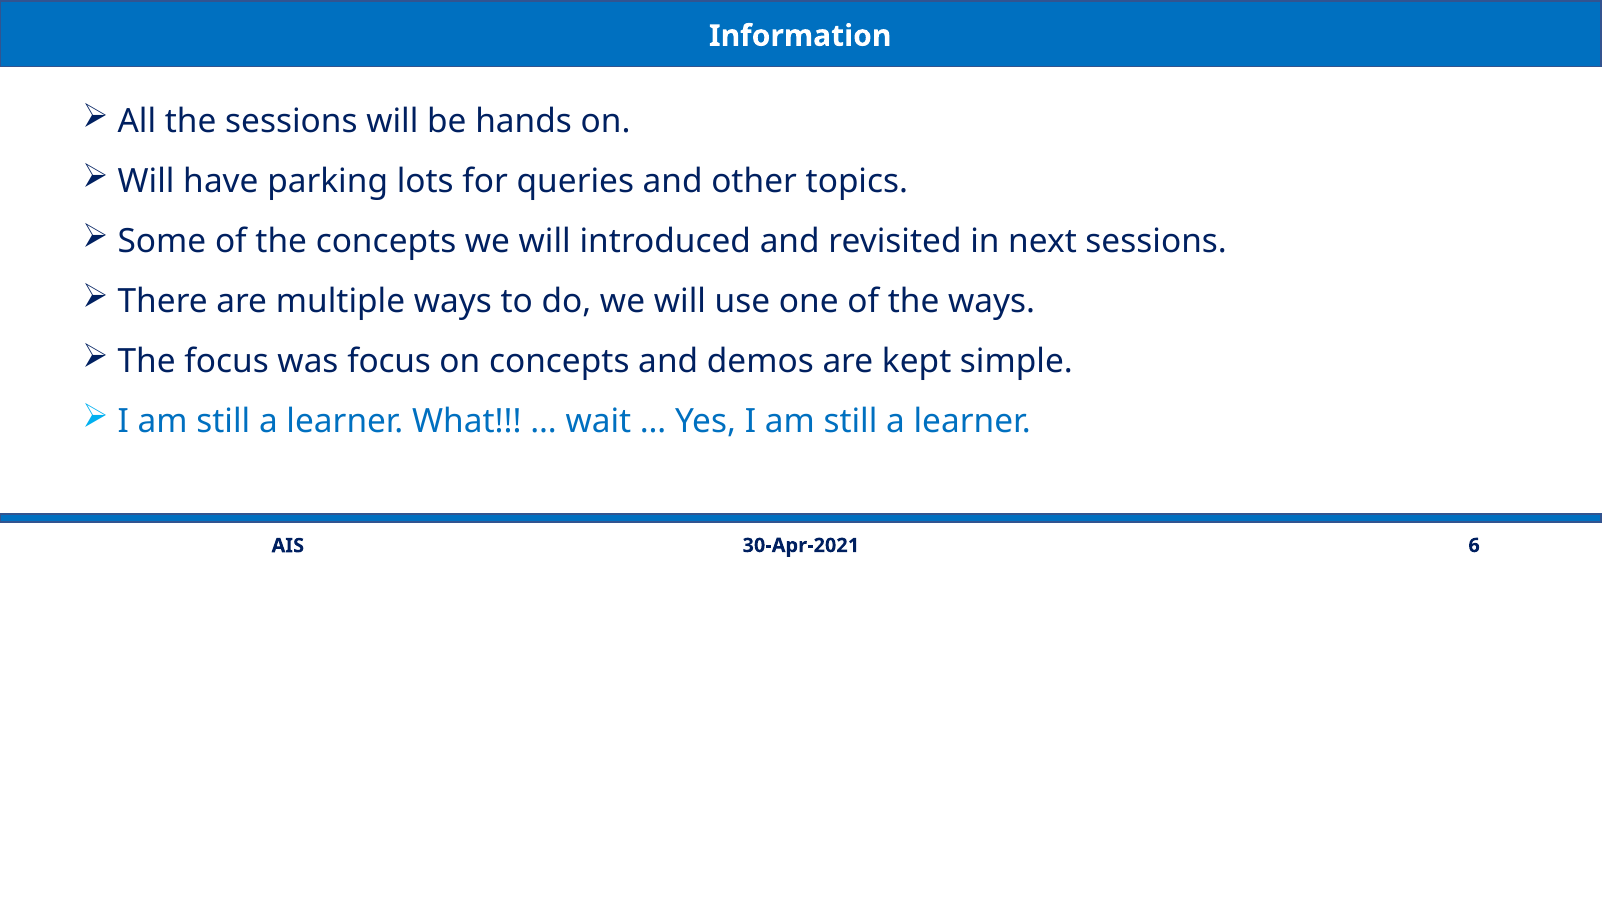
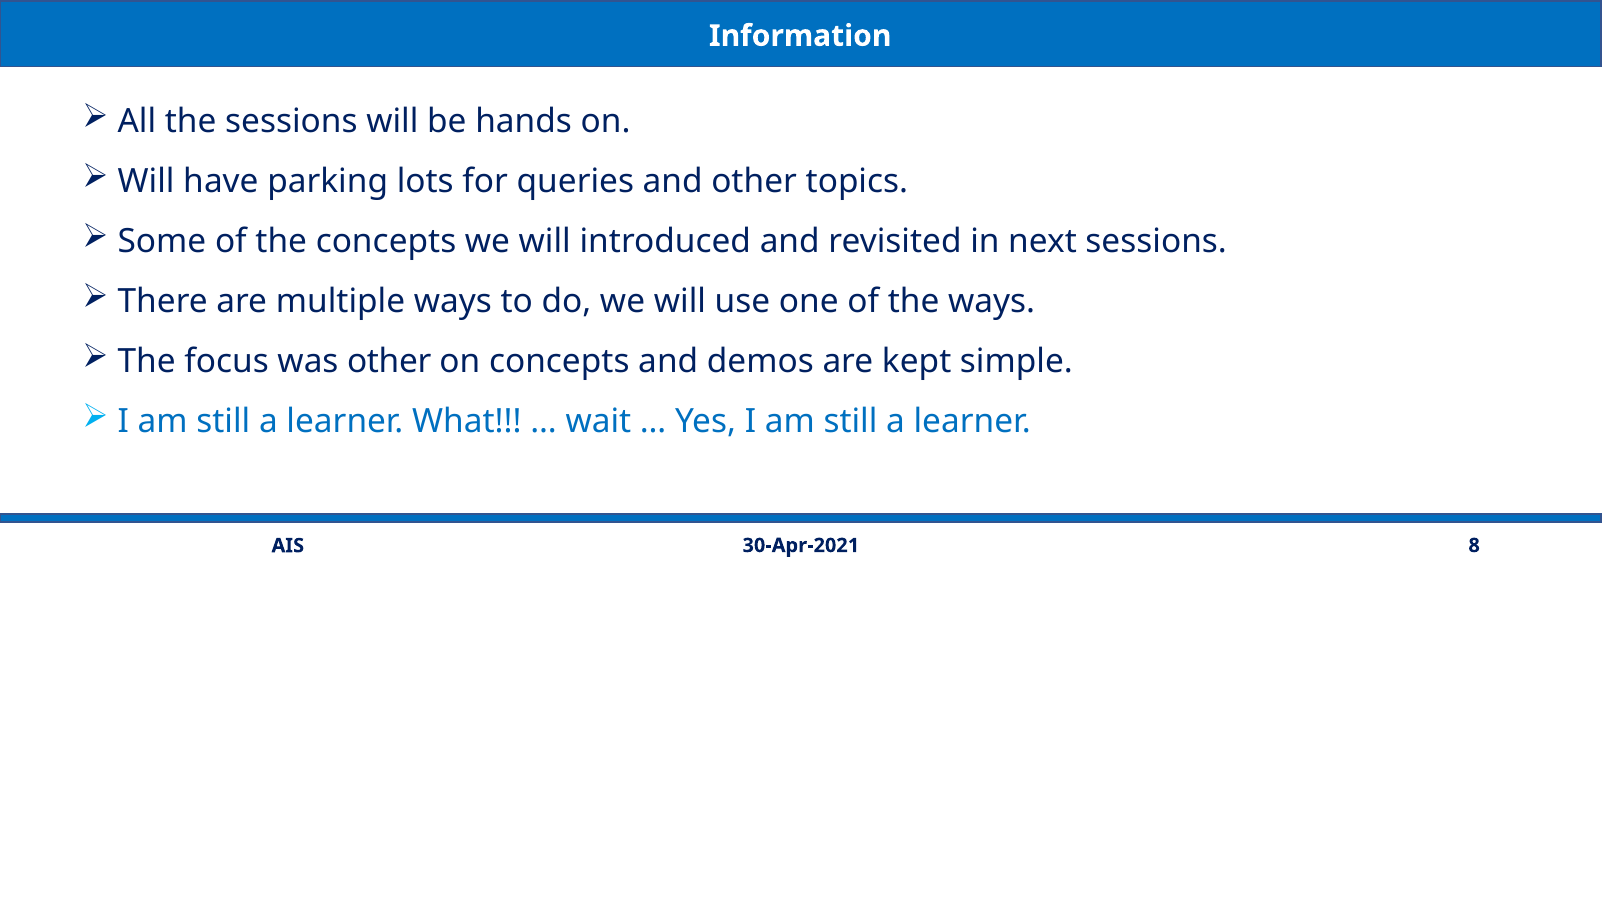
was focus: focus -> other (389, 362)
6: 6 -> 8 (1474, 546)
